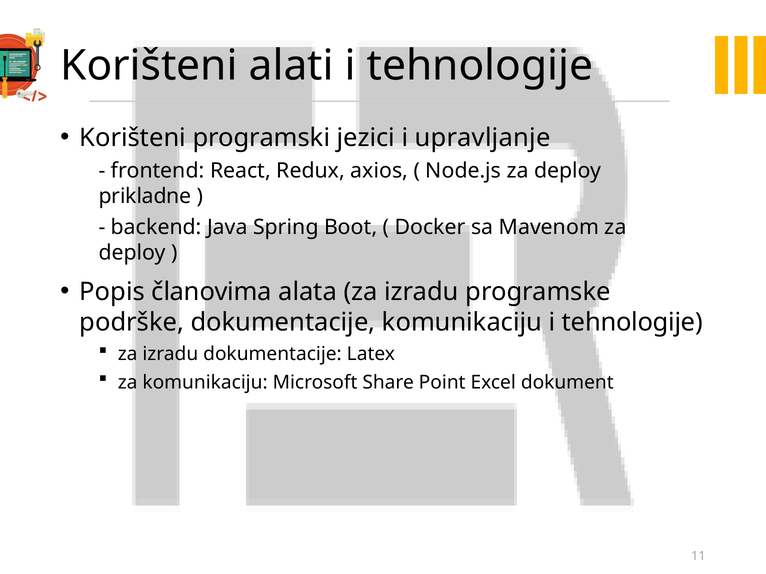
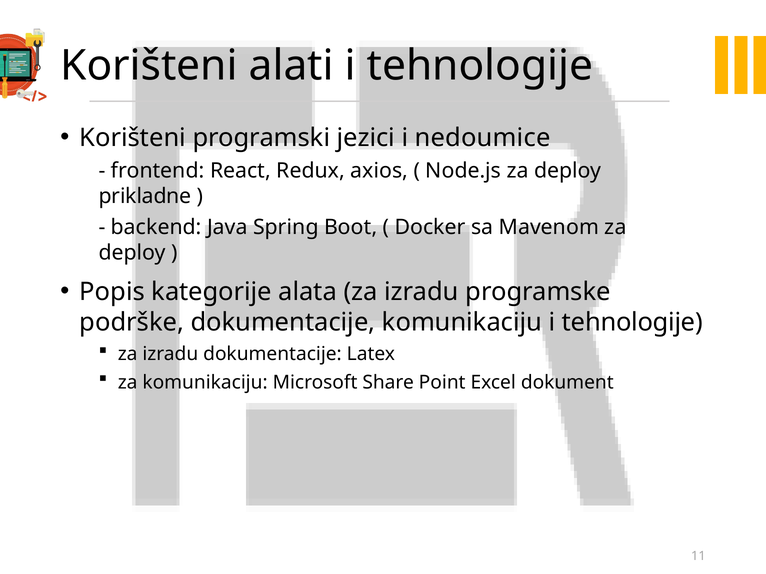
upravljanje: upravljanje -> nedoumice (483, 138)
članovima: članovima -> kategorije (212, 292)
